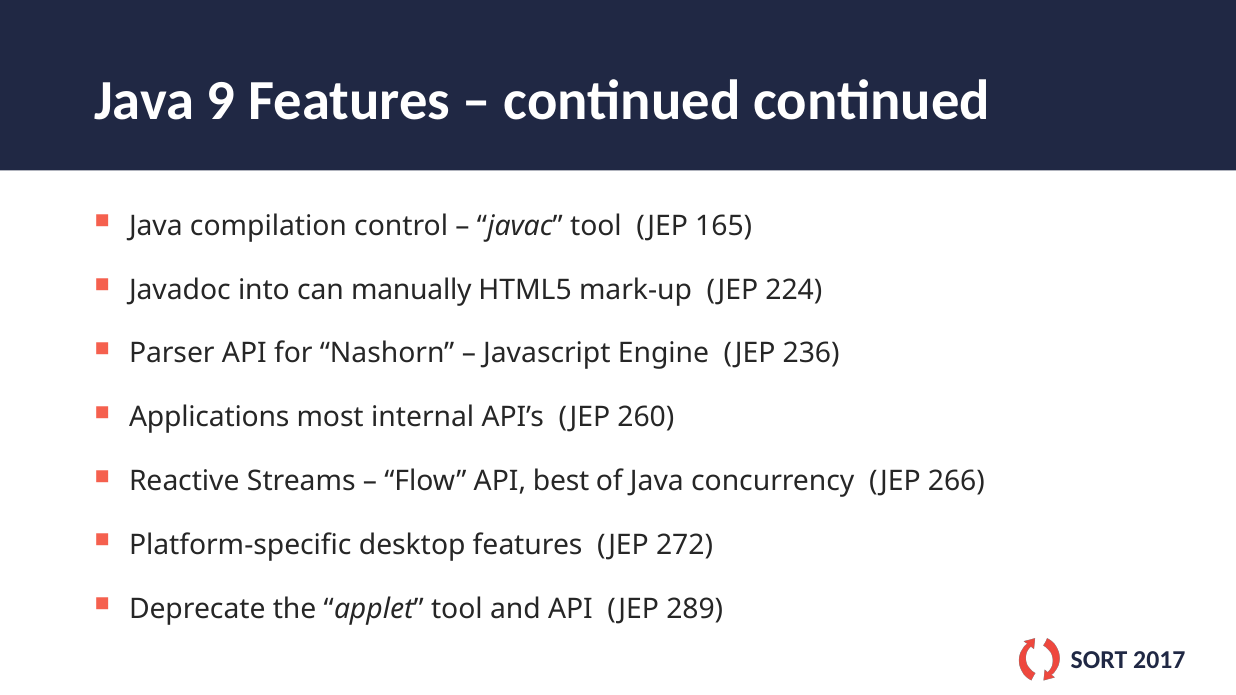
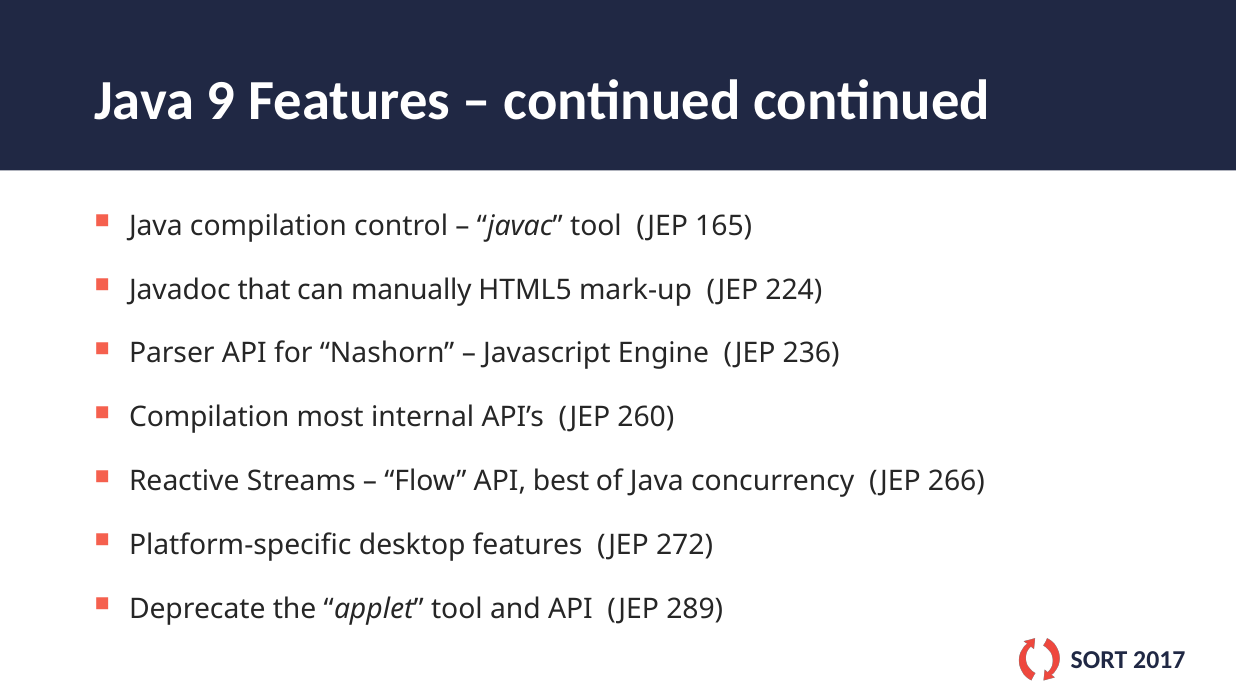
into: into -> that (264, 290)
Applications: Applications -> Compilation (209, 417)
